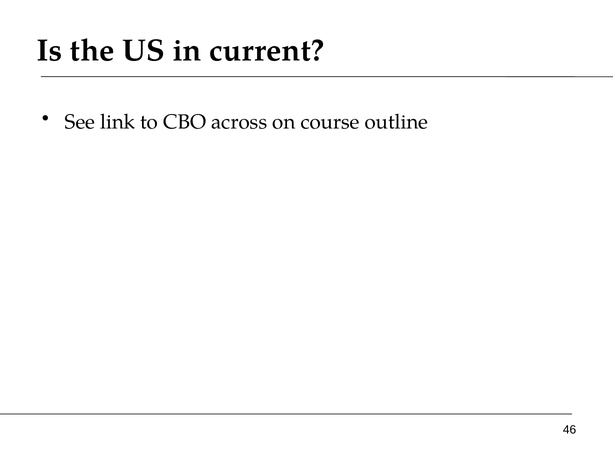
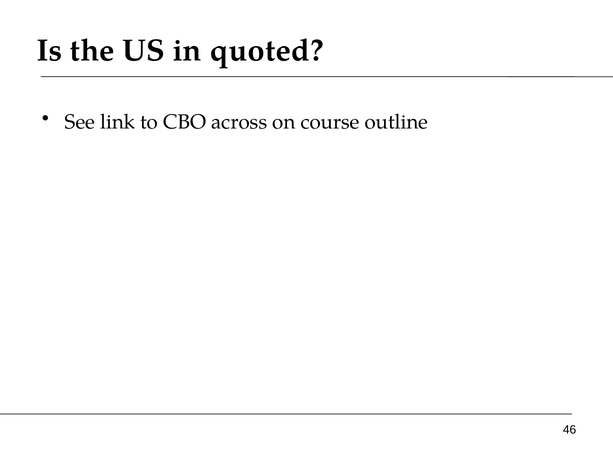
current: current -> quoted (267, 51)
